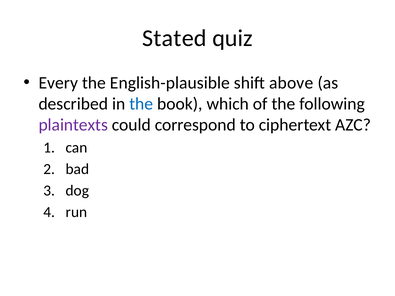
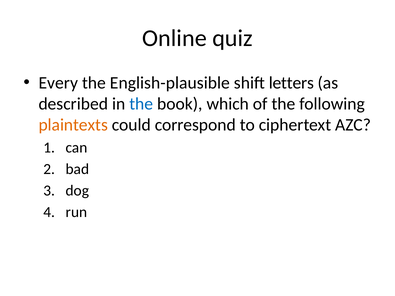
Stated: Stated -> Online (174, 38)
above: above -> letters (291, 83)
plaintexts colour: purple -> orange (73, 125)
